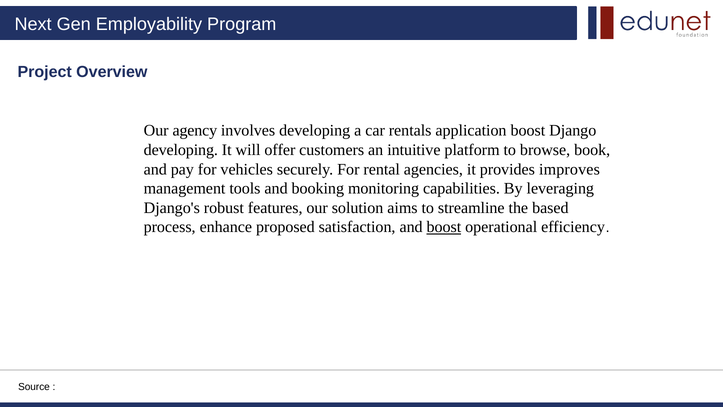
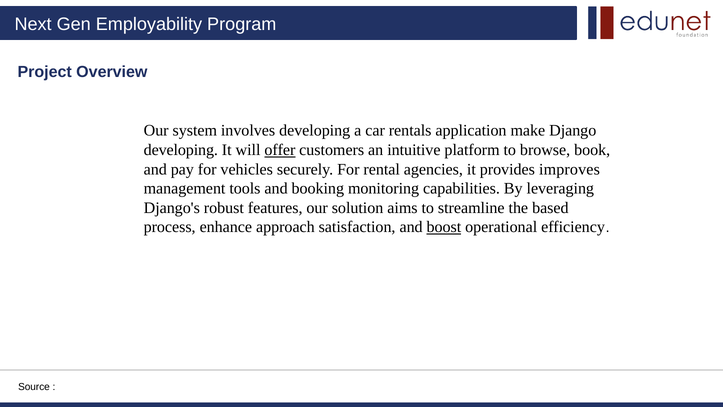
agency: agency -> system (195, 131)
application boost: boost -> make (528, 131)
offer underline: none -> present (280, 150)
proposed: proposed -> approach (285, 227)
